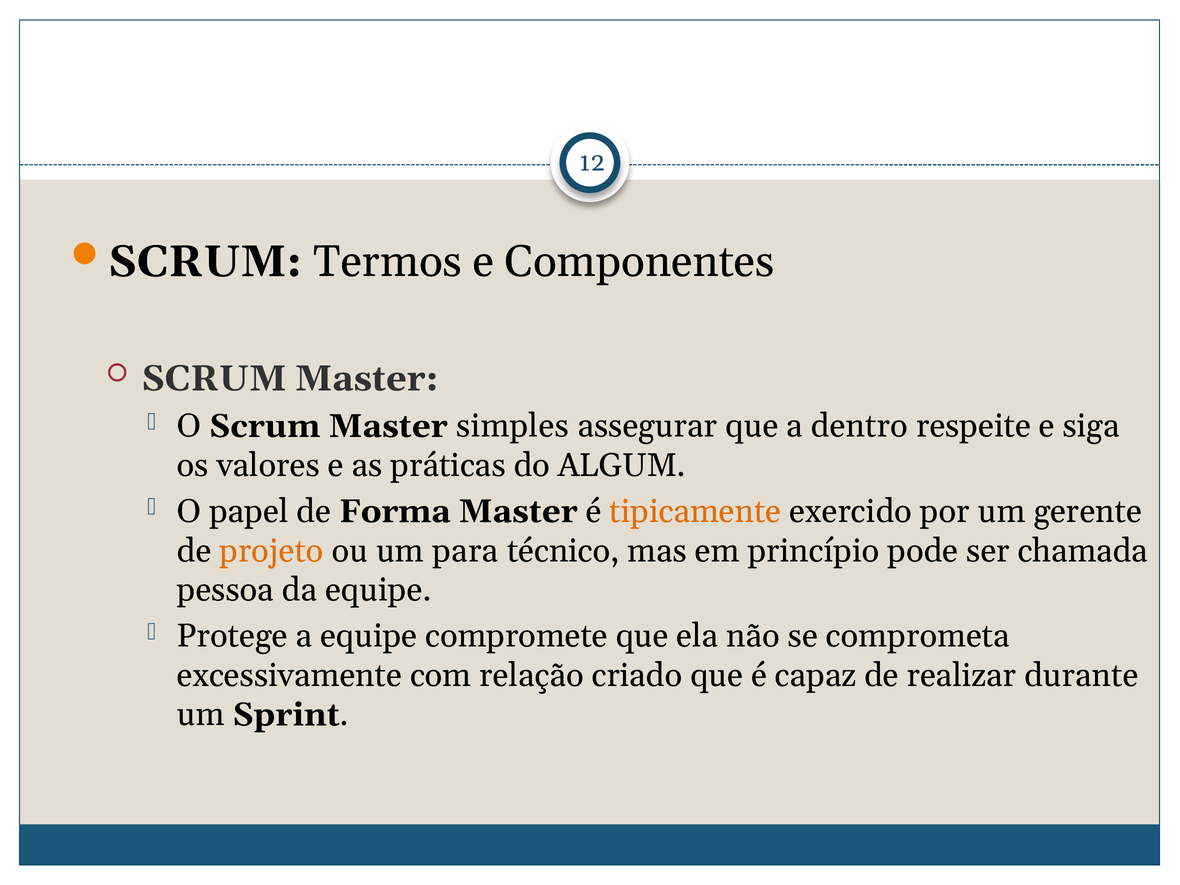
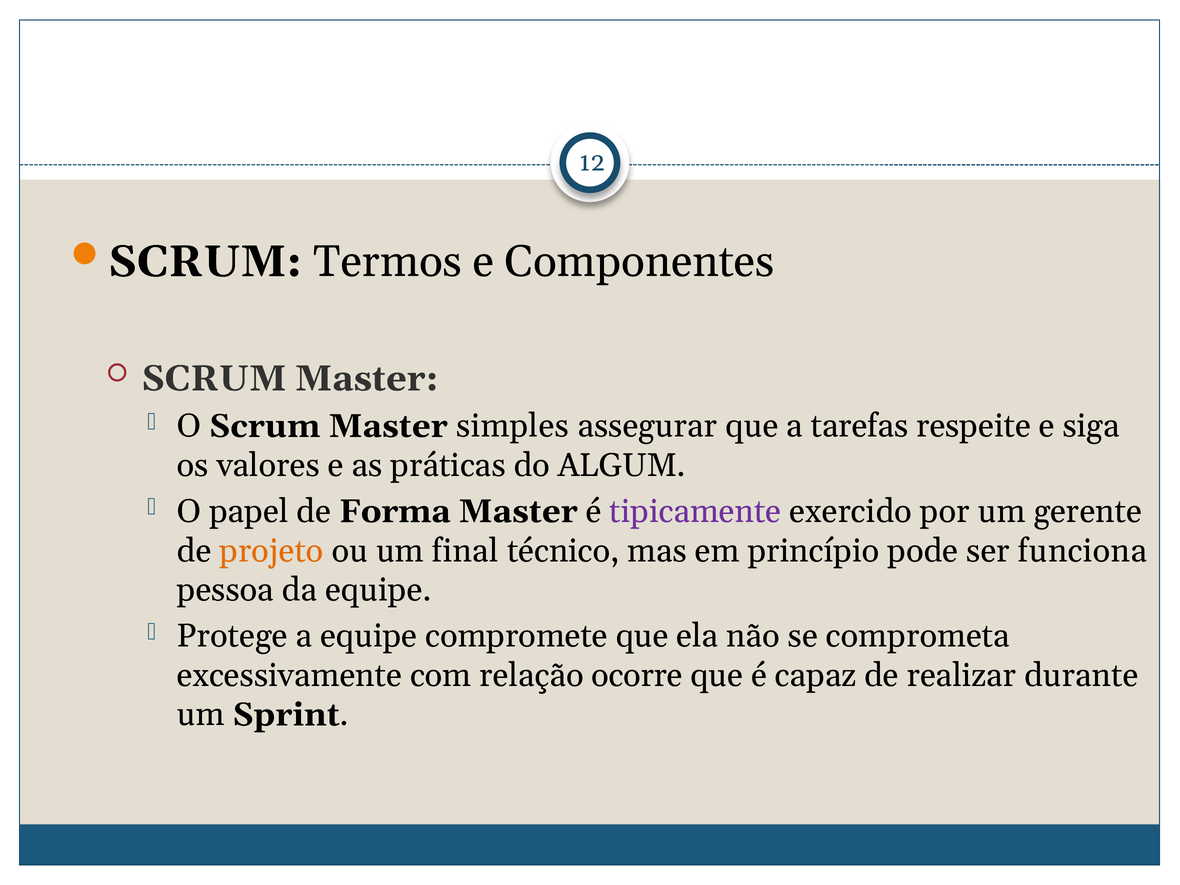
dentro: dentro -> tarefas (860, 426)
tipicamente colour: orange -> purple (695, 511)
para: para -> final (465, 551)
chamada: chamada -> funciona (1082, 551)
criado: criado -> ocorre (637, 675)
